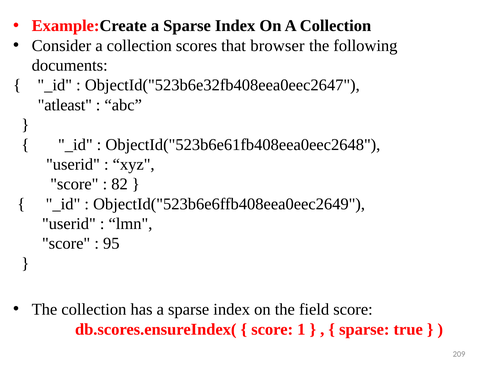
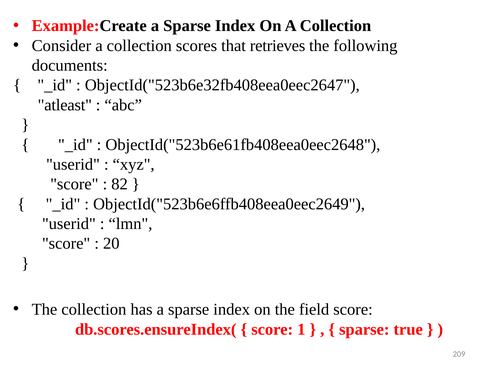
browser: browser -> retrieves (278, 46)
95: 95 -> 20 (111, 244)
